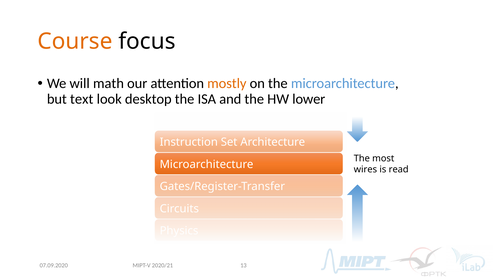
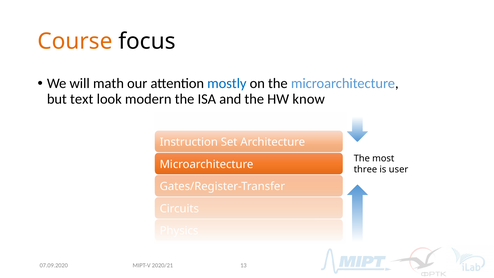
mostly colour: orange -> blue (227, 84)
desktop: desktop -> modern (148, 99)
lower: lower -> know (309, 99)
wires: wires -> three (365, 169)
read: read -> user (399, 169)
